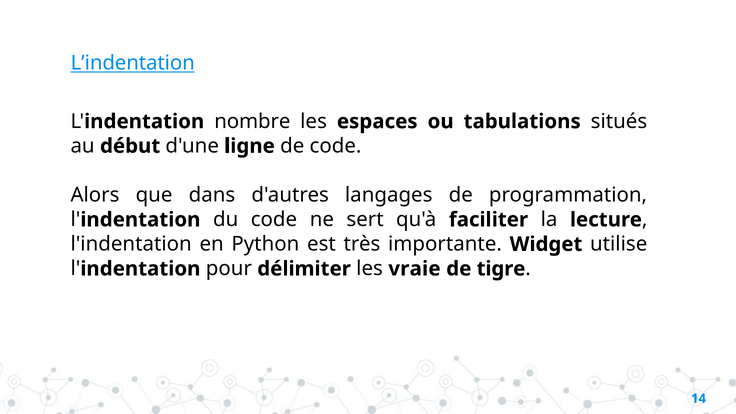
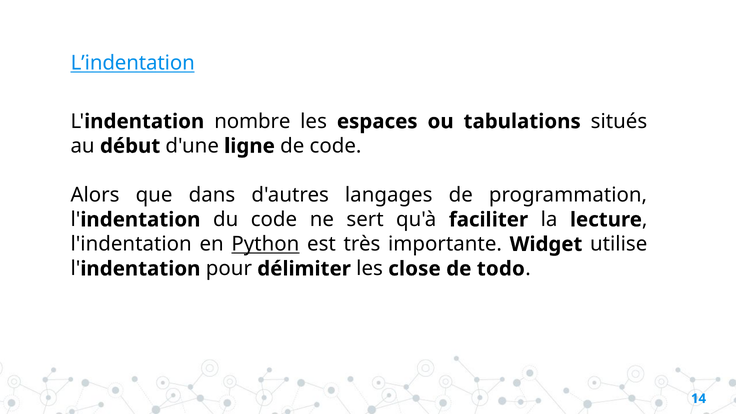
Python underline: none -> present (265, 244)
vraie: vraie -> close (414, 269)
tigre: tigre -> todo (501, 269)
